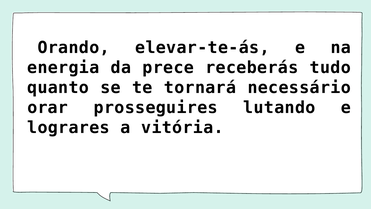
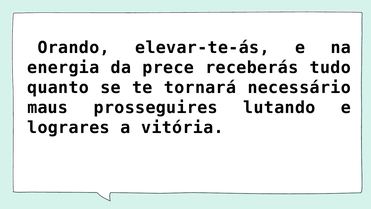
orar: orar -> maus (48, 107)
